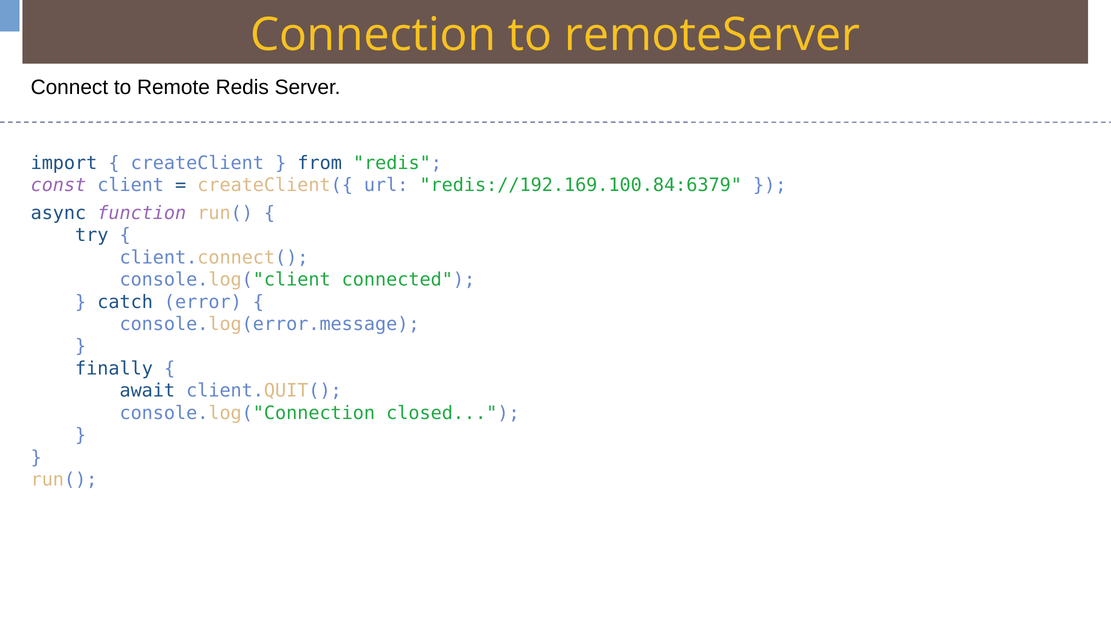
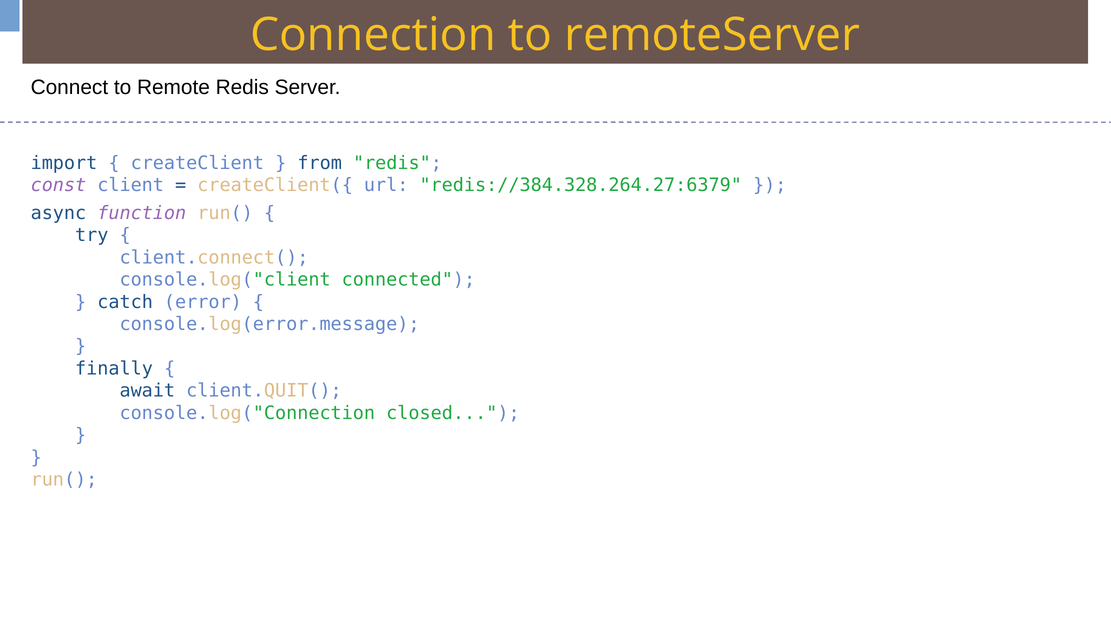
redis://192.169.100.84:6379: redis://192.169.100.84:6379 -> redis://384.328.264.27:6379 (581, 185)
